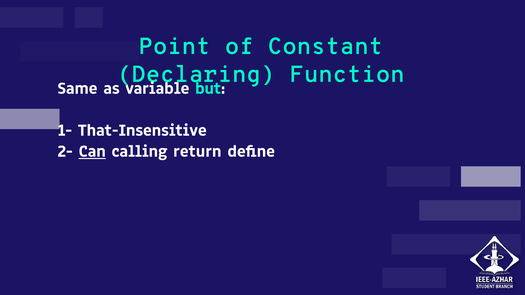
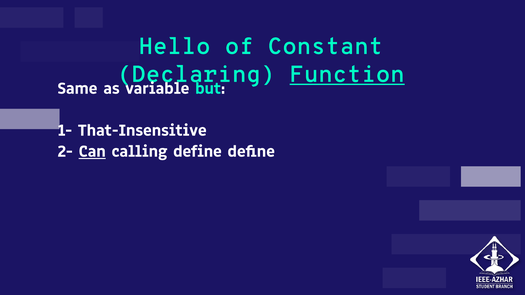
Point: Point -> Hello (175, 46)
Function underline: none -> present (347, 74)
calling return: return -> define (197, 151)
